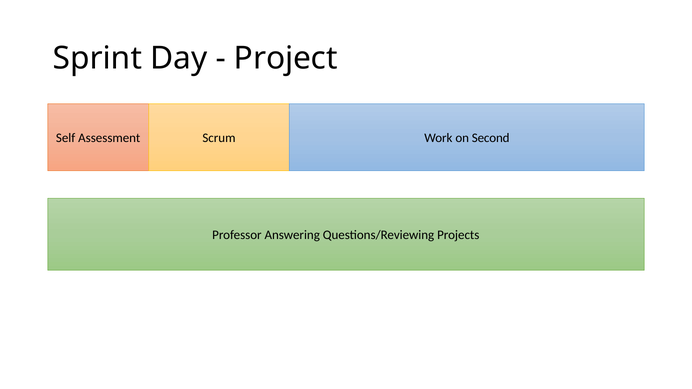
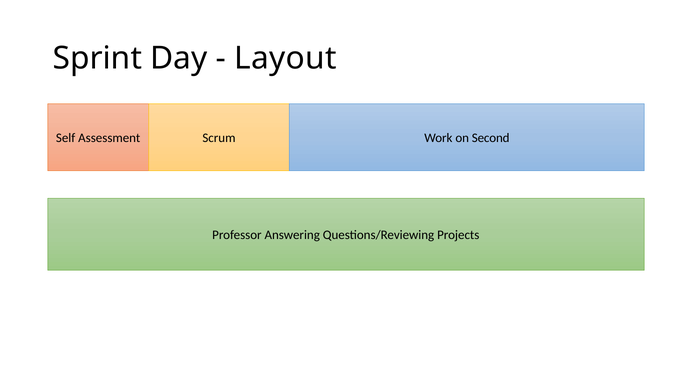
Project: Project -> Layout (286, 58)
